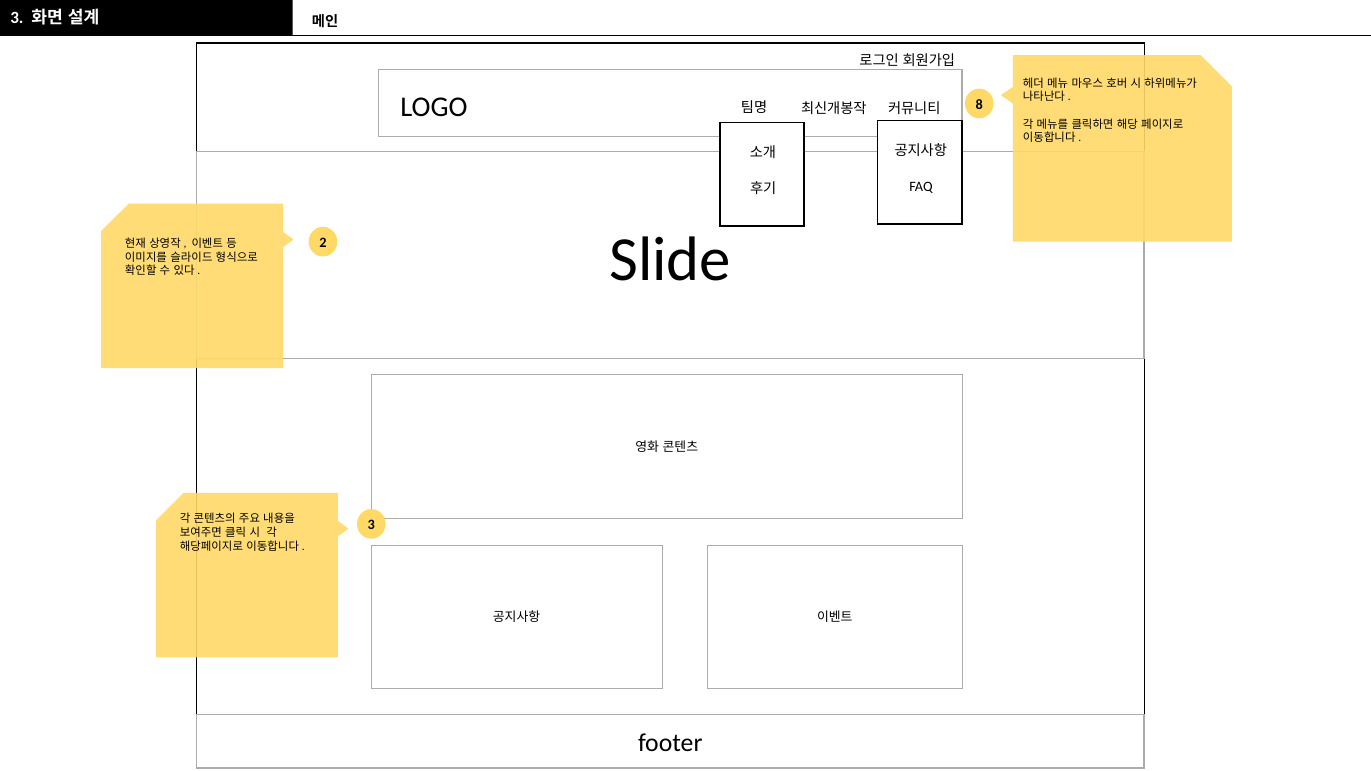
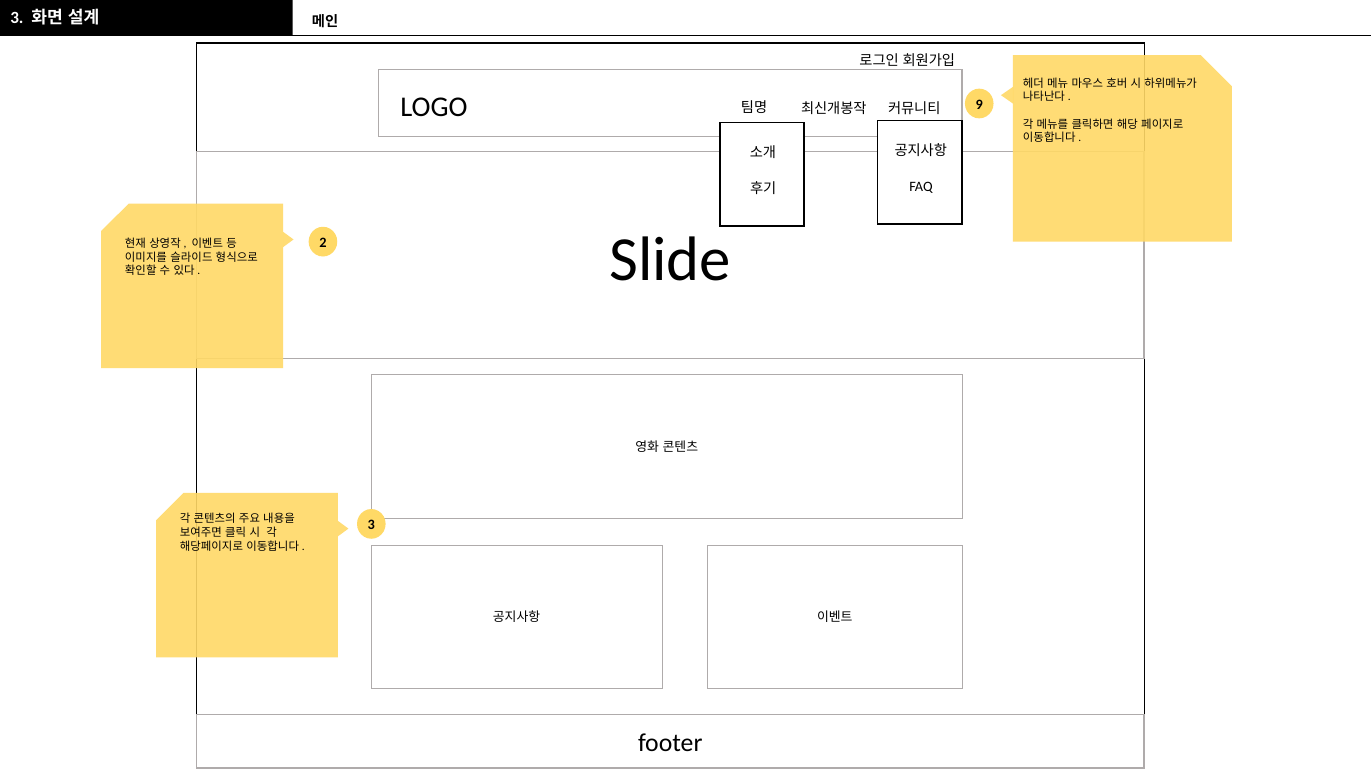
8: 8 -> 9 (979, 105)
